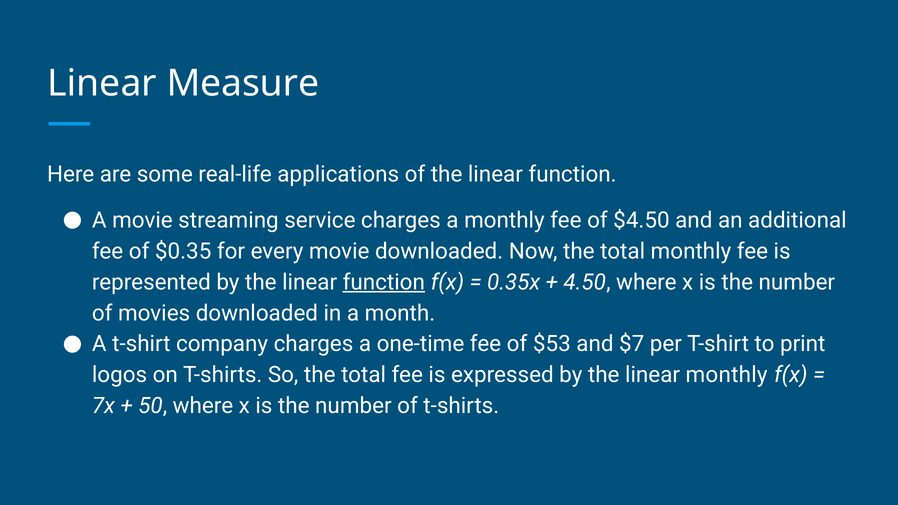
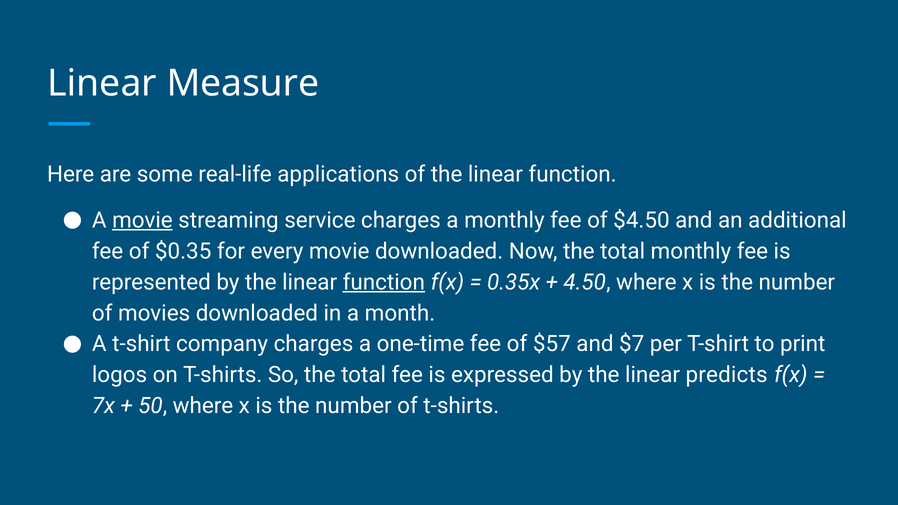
movie underline: none -> present (142, 220)
$53: $53 -> $57 (552, 344)
linear monthly: monthly -> predicts (727, 375)
